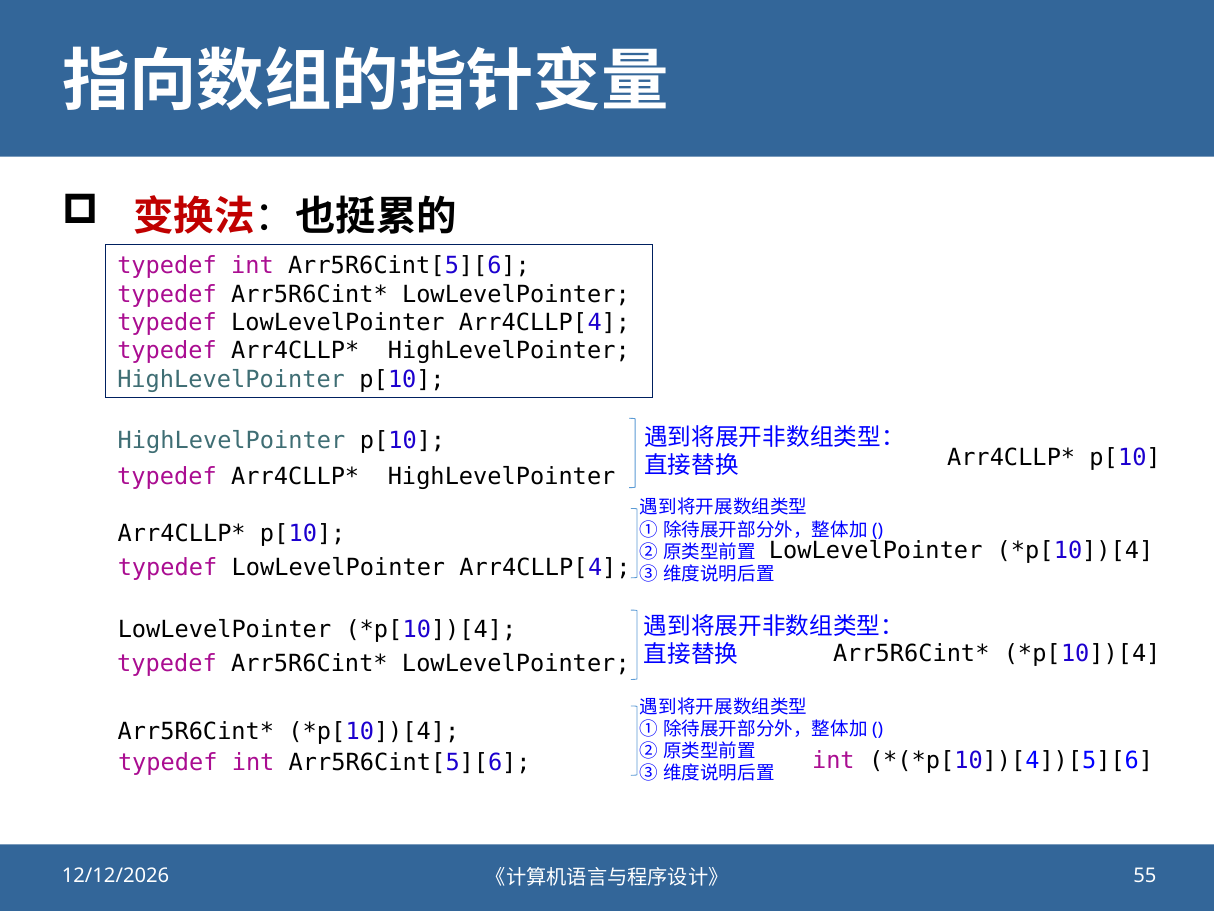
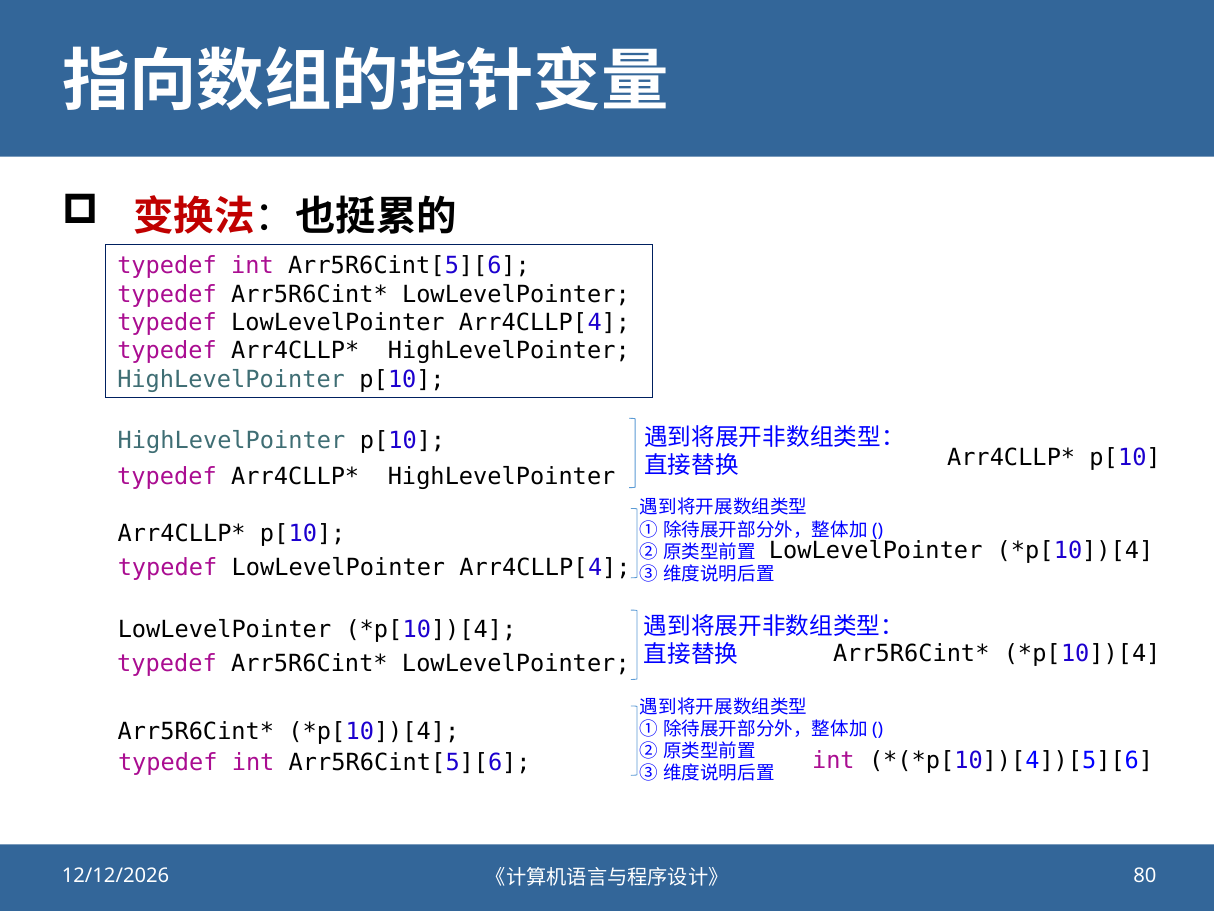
55: 55 -> 80 (1145, 876)
